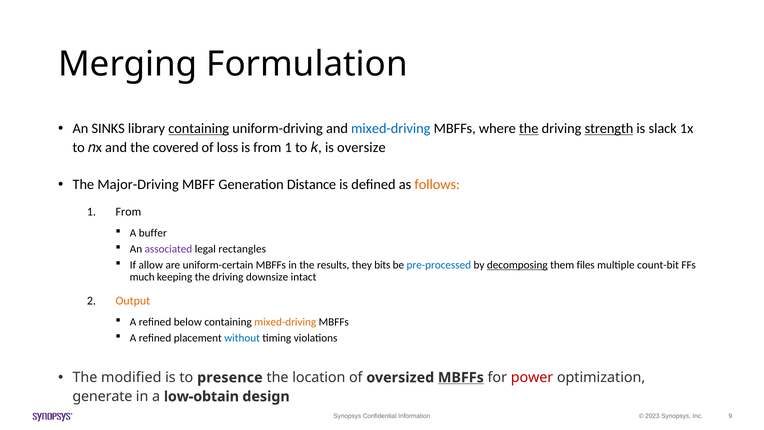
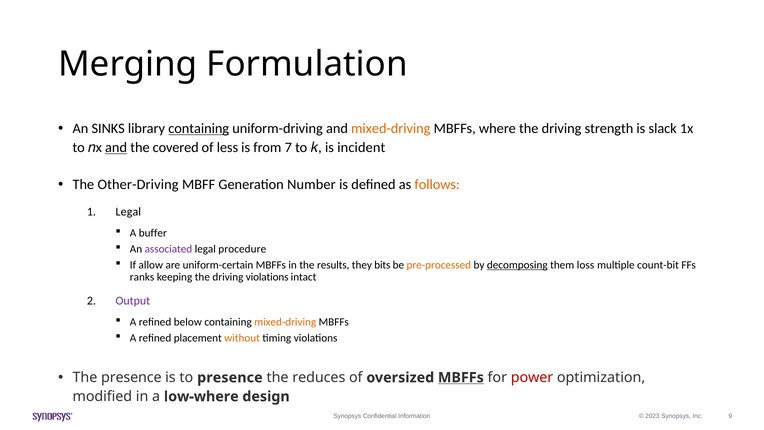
mixed-driving colour: blue -> orange (391, 129)
the underline: present -> none (529, 129)
strength underline: present -> none (609, 129)
and underline: none -> present (116, 147)
loss: loss -> less (227, 147)
from 1: 1 -> 7 (288, 147)
oversize: oversize -> incident (361, 147)
Major-Driving: Major-Driving -> Other-Driving (138, 185)
Distance: Distance -> Number (311, 185)
From: From -> Legal (128, 212)
rectangles: rectangles -> procedure (242, 249)
pre-processed colour: blue -> orange (439, 265)
files: files -> loss (586, 265)
much: much -> ranks (142, 277)
driving downsize: downsize -> violations (267, 277)
Output colour: orange -> purple (133, 301)
without colour: blue -> orange (242, 338)
The modified: modified -> presence (131, 377)
location: location -> reduces (319, 377)
generate: generate -> modified (102, 396)
low-obtain: low-obtain -> low-where (201, 396)
